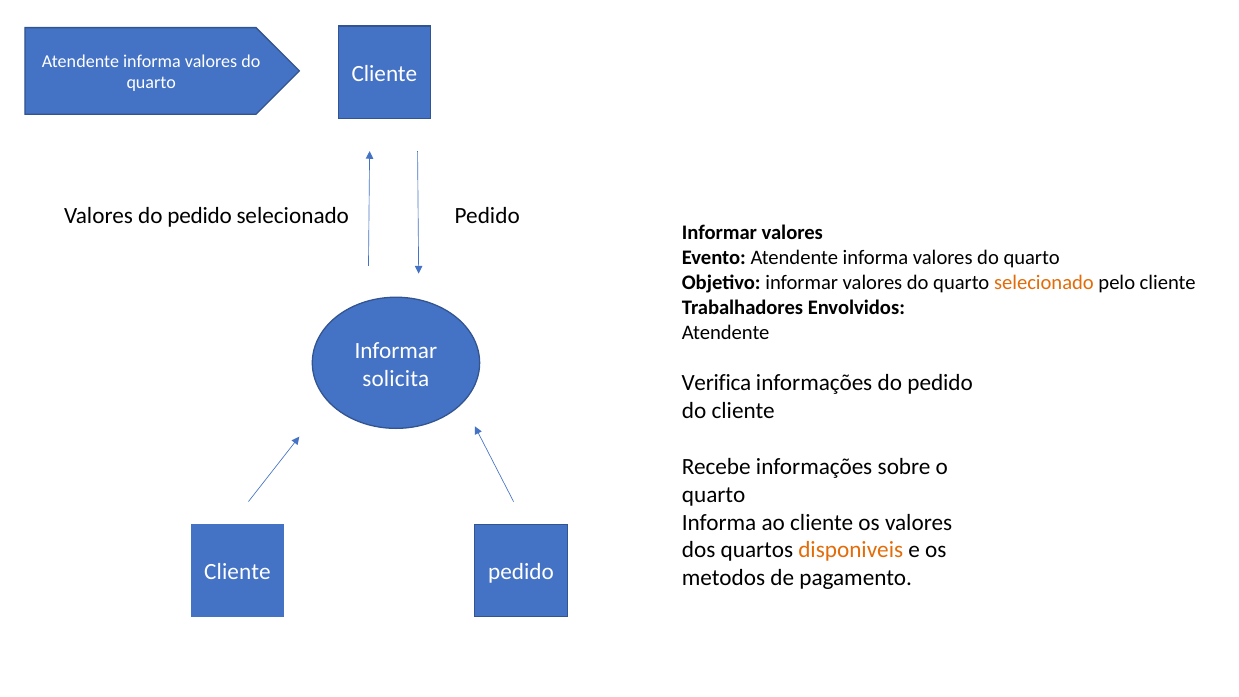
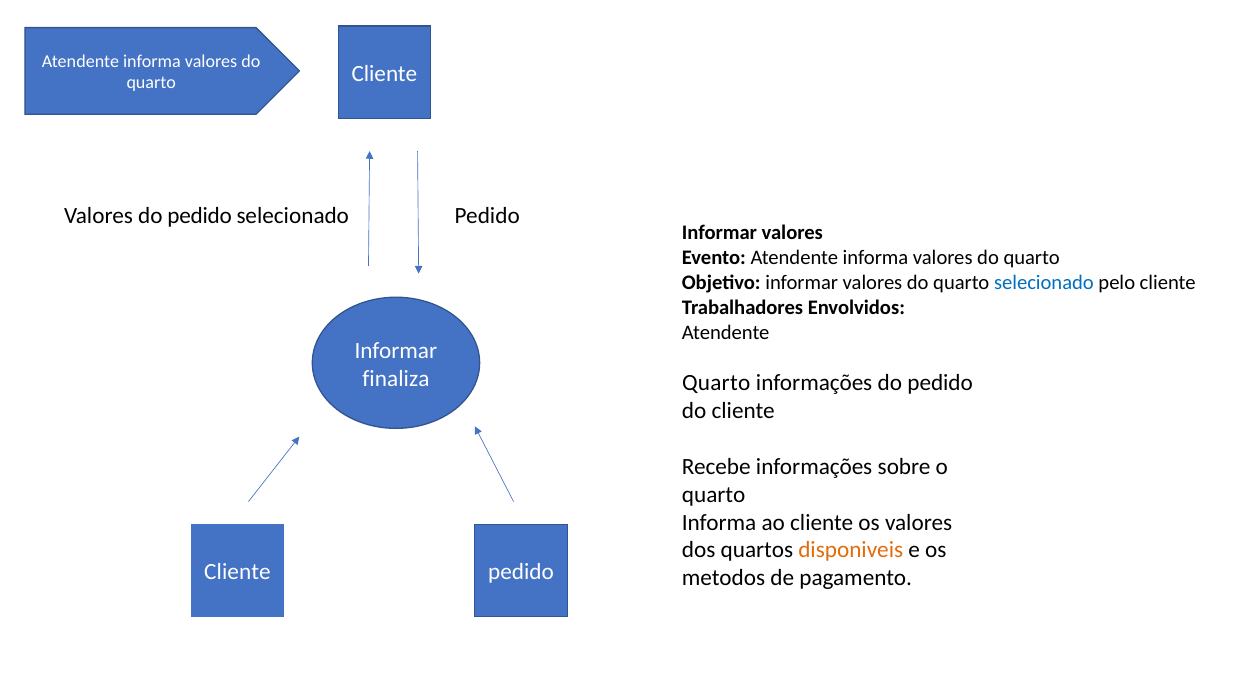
selecionado colour: orange -> blue (1044, 283)
solicita: solicita -> finaliza (396, 378)
Verifica: Verifica -> Quarto (716, 383)
